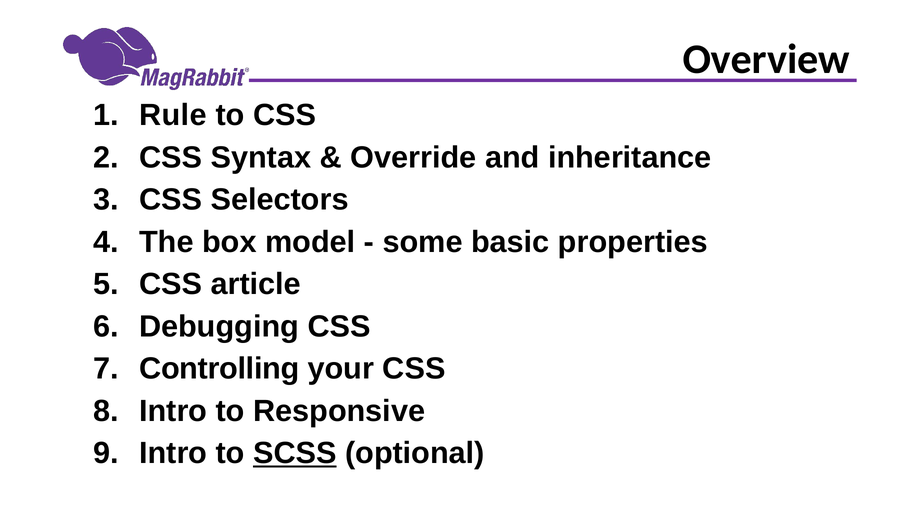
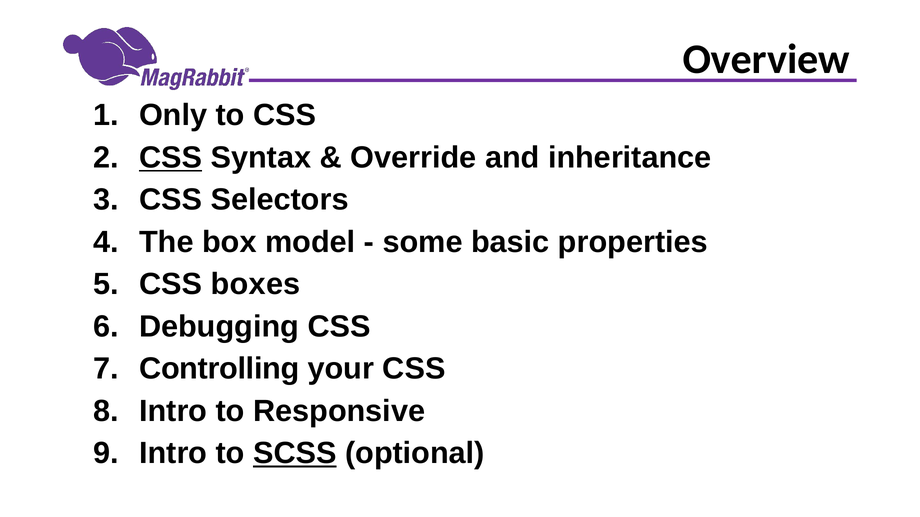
Rule: Rule -> Only (173, 115)
CSS underline: none -> present (171, 158)
article: article -> boxes (256, 285)
